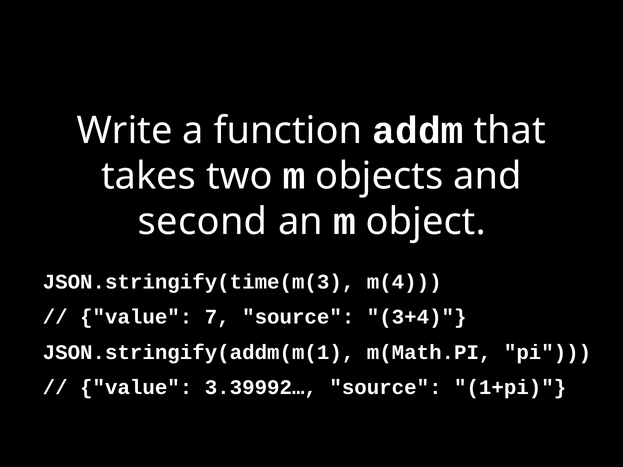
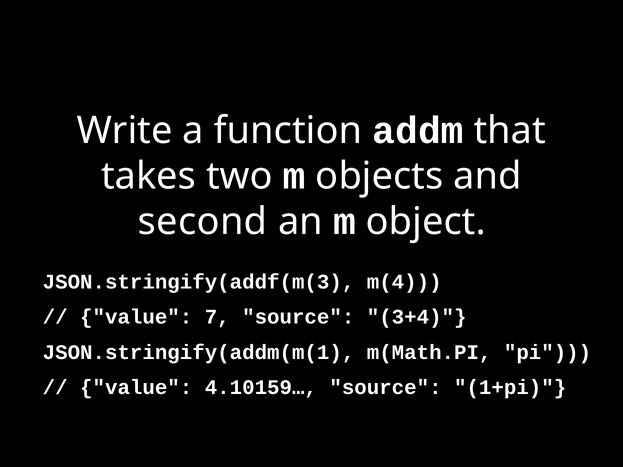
JSON.stringify(time(m(3: JSON.stringify(time(m(3 -> JSON.stringify(addf(m(3 (199, 282)
3.39992…: 3.39992… -> 4.10159… (261, 388)
